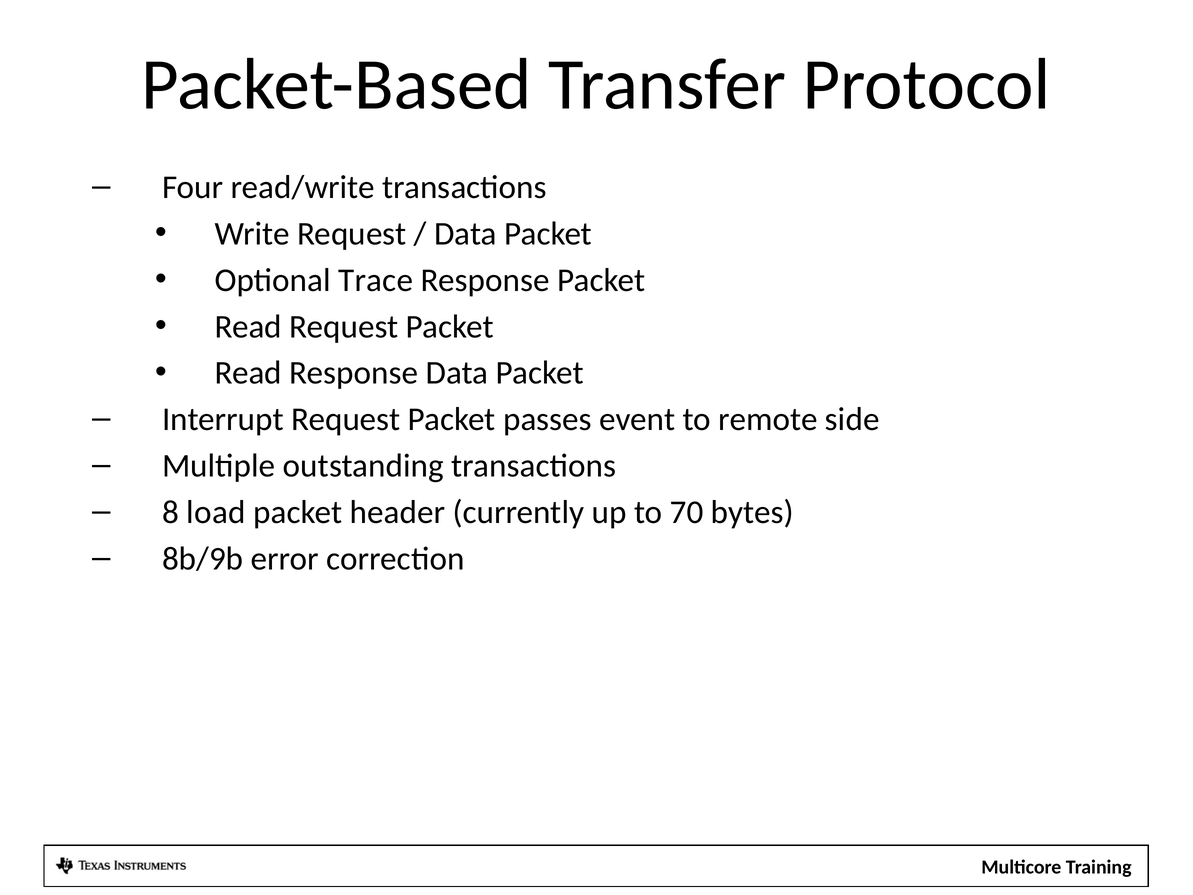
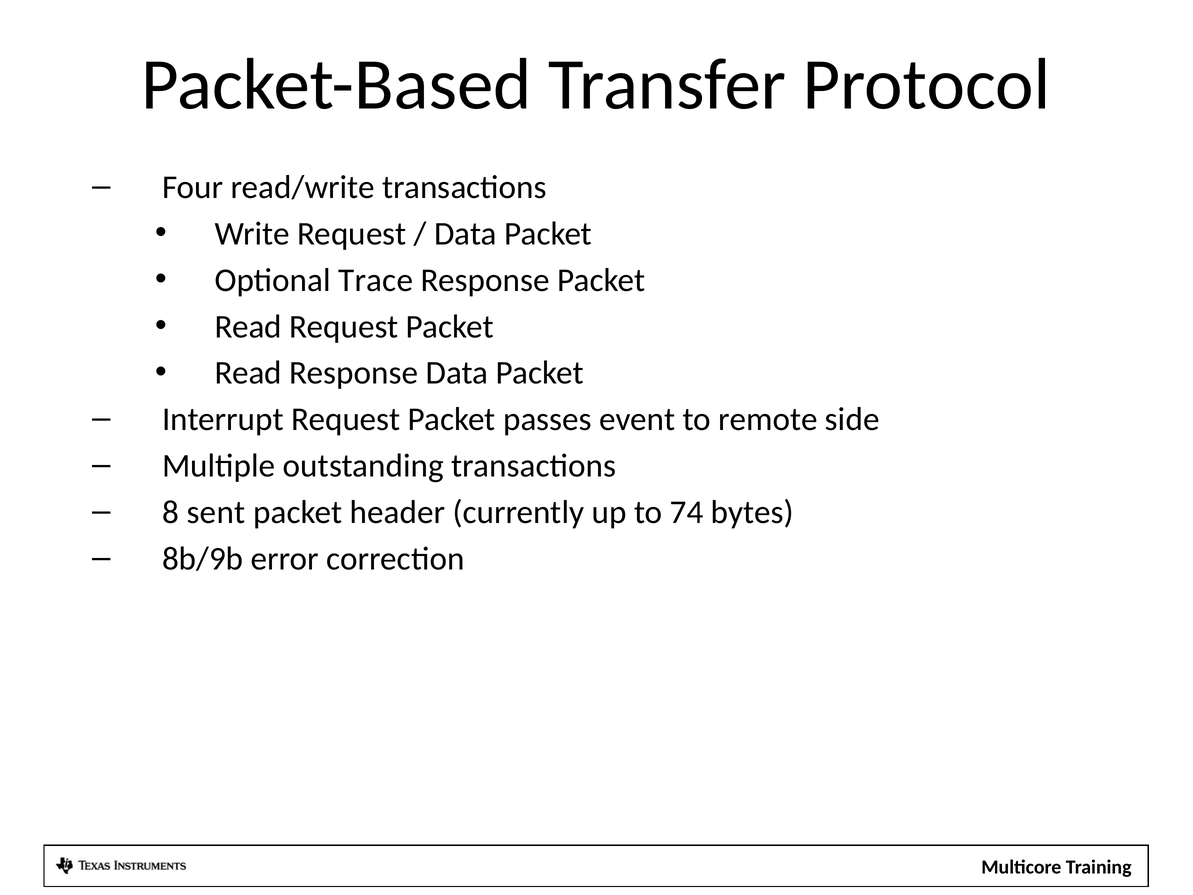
load: load -> sent (216, 512)
70: 70 -> 74 (687, 512)
